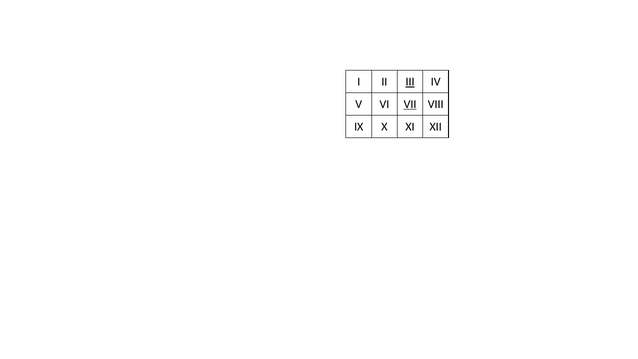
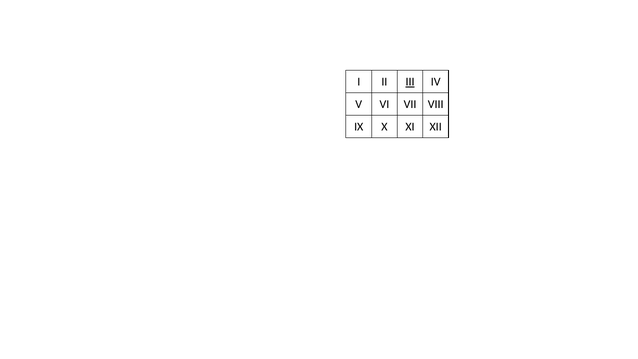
VII underline: present -> none (410, 104)
